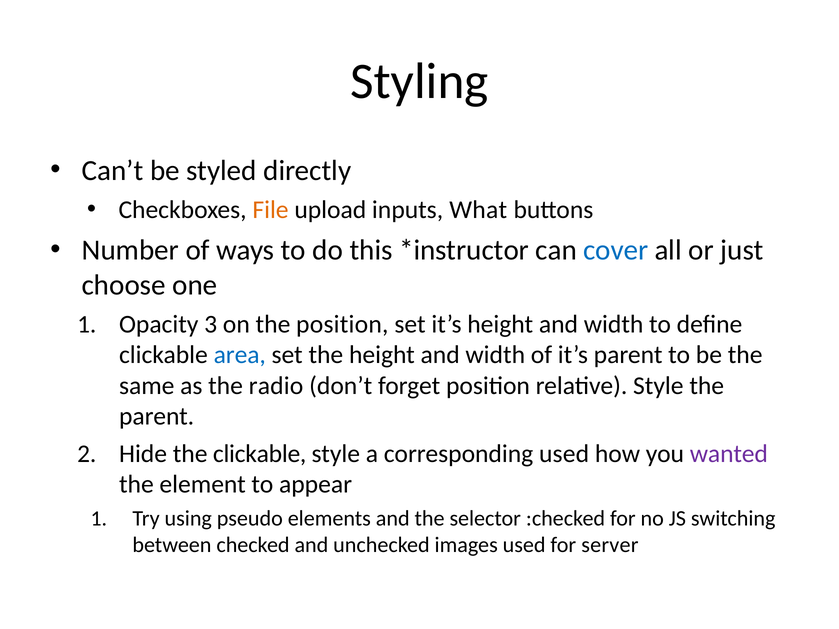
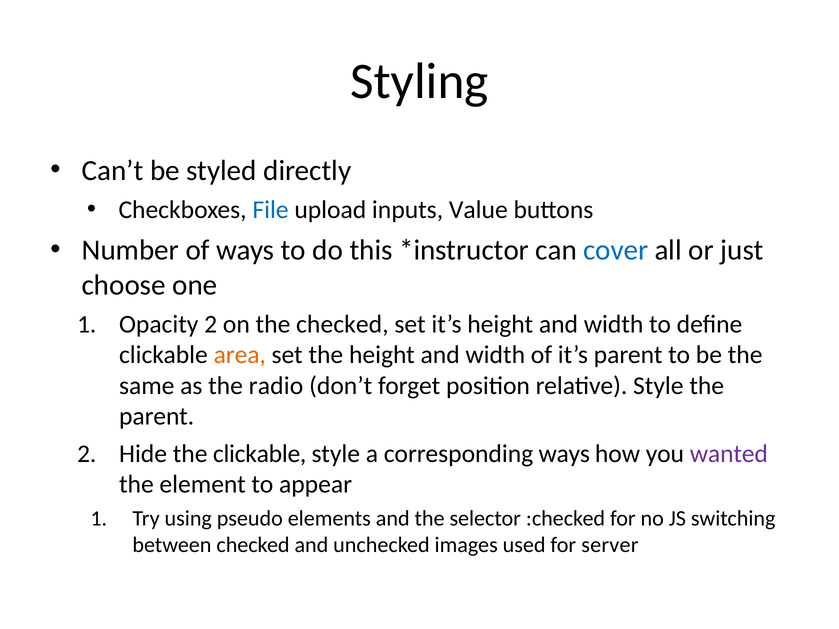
File colour: orange -> blue (270, 210)
What: What -> Value (478, 210)
Opacity 3: 3 -> 2 (211, 324)
the position: position -> checked (342, 324)
area colour: blue -> orange (240, 355)
corresponding used: used -> ways (564, 454)
